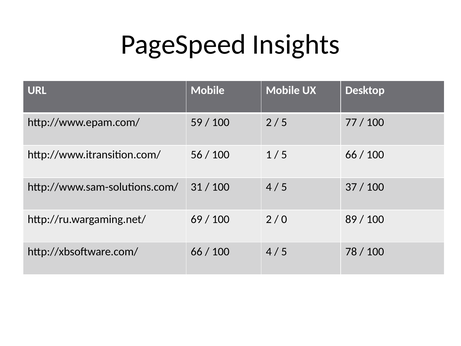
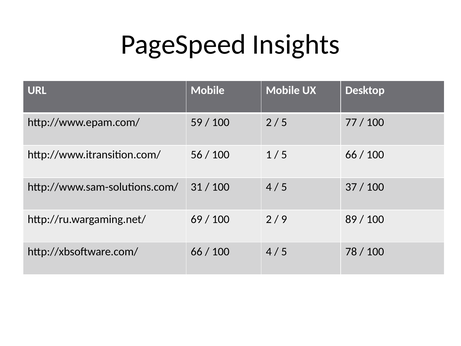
0: 0 -> 9 (284, 219)
